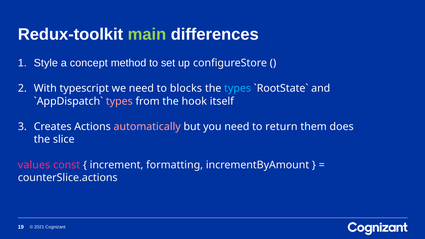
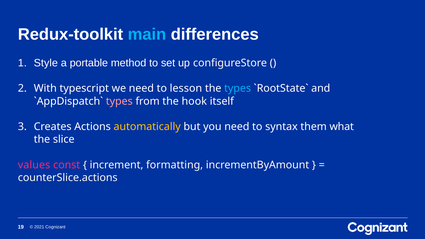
main colour: light green -> light blue (147, 34)
concept: concept -> portable (89, 63)
blocks: blocks -> lesson (186, 88)
automatically colour: pink -> yellow (147, 127)
return: return -> syntax (281, 127)
does: does -> what (342, 127)
